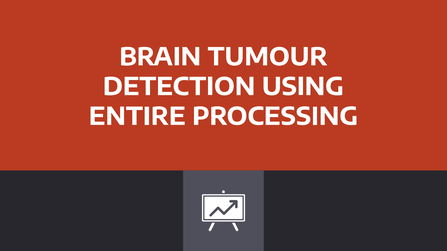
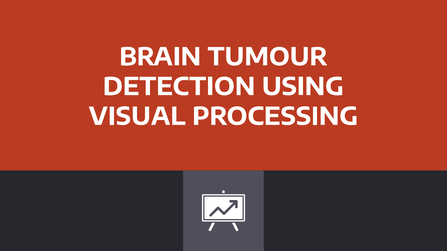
ENTIRE: ENTIRE -> VISUAL (137, 117)
